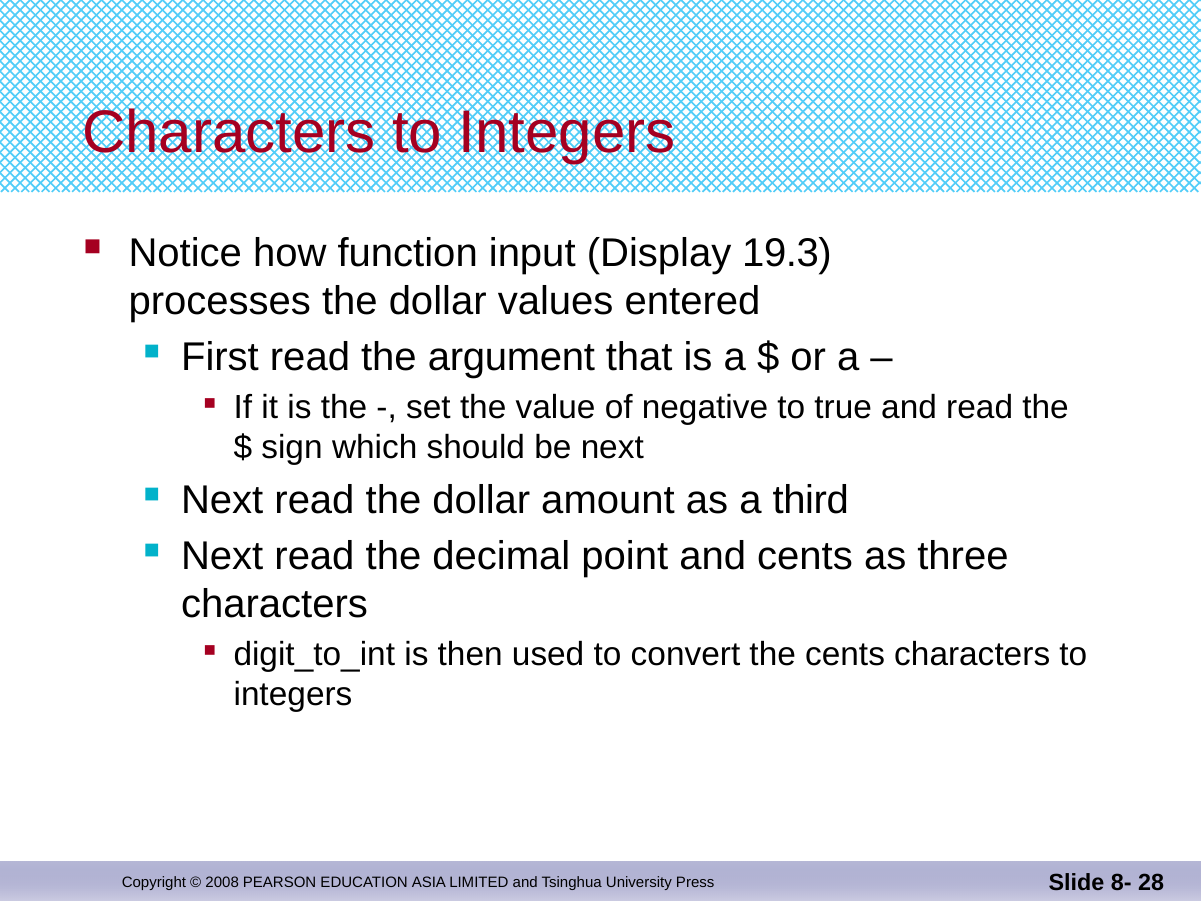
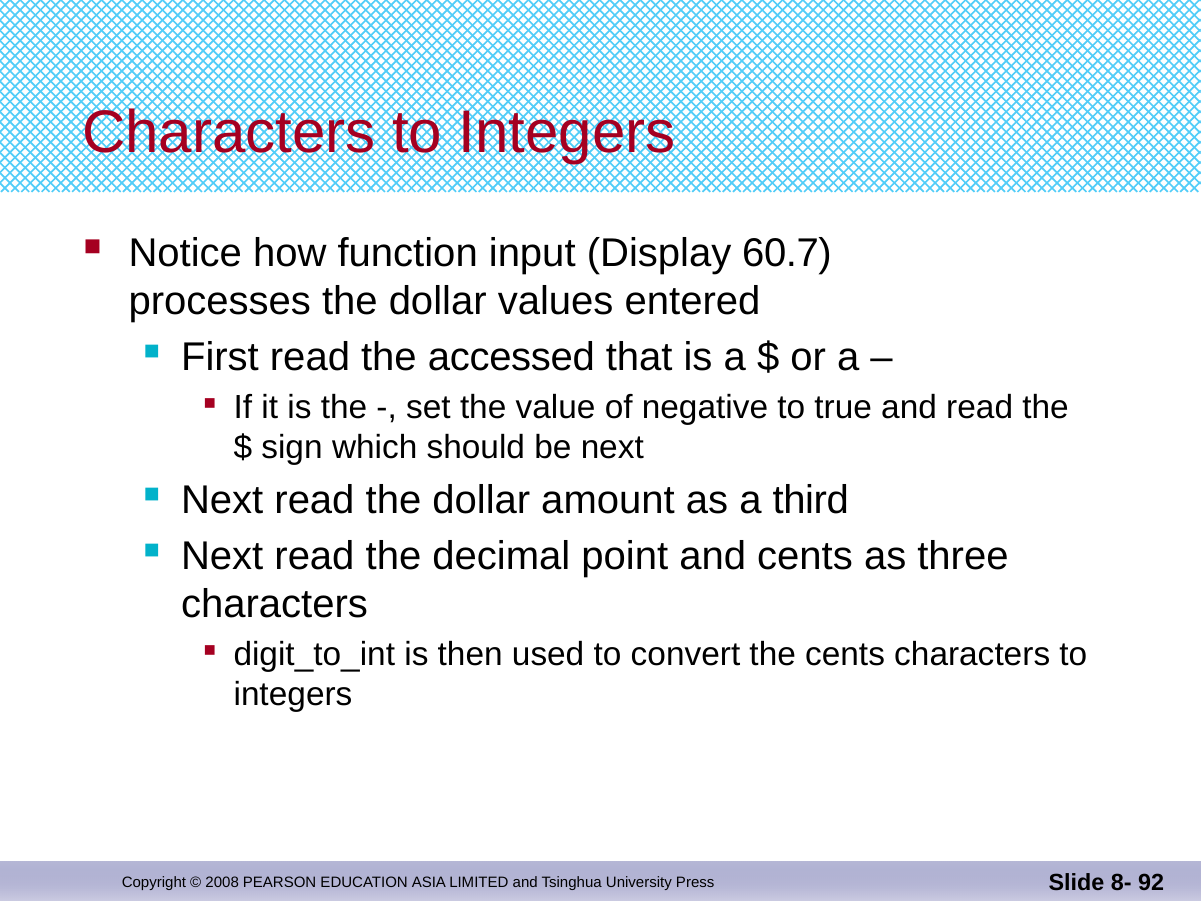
19.3: 19.3 -> 60.7 (787, 253)
argument: argument -> accessed (511, 357)
28: 28 -> 92 (1151, 882)
